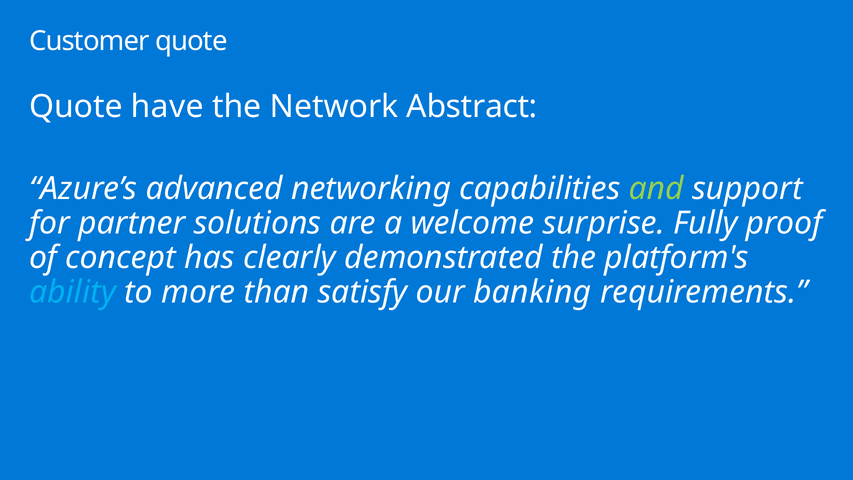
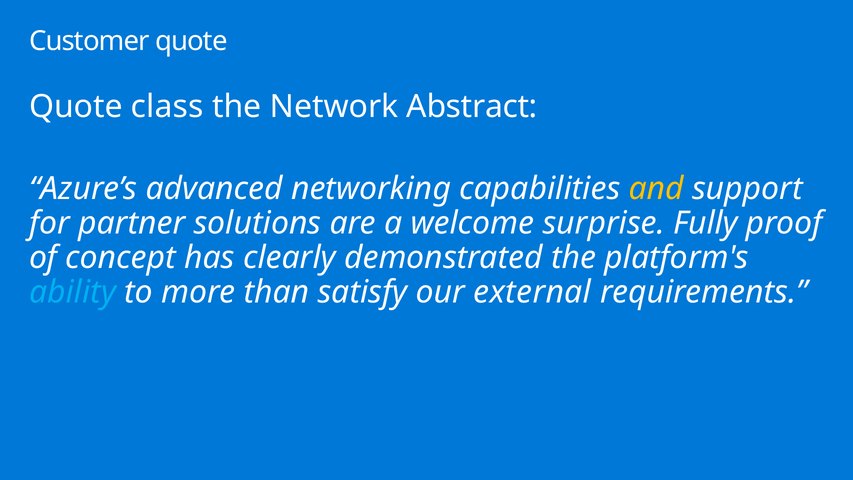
have: have -> class (167, 107)
and colour: light green -> yellow (656, 189)
banking: banking -> external (532, 292)
